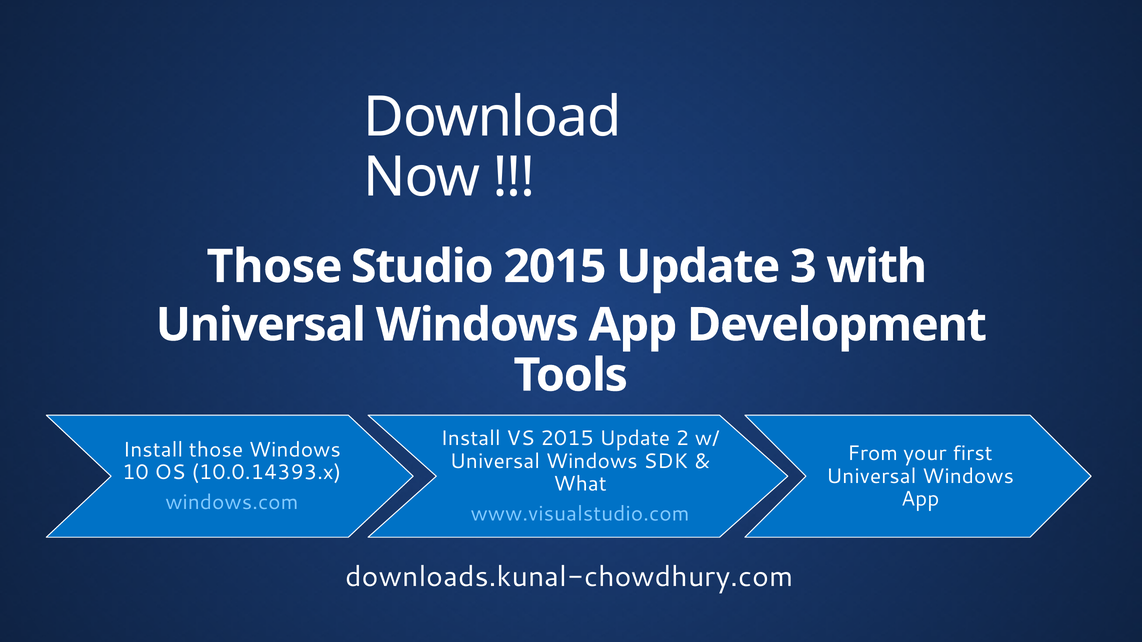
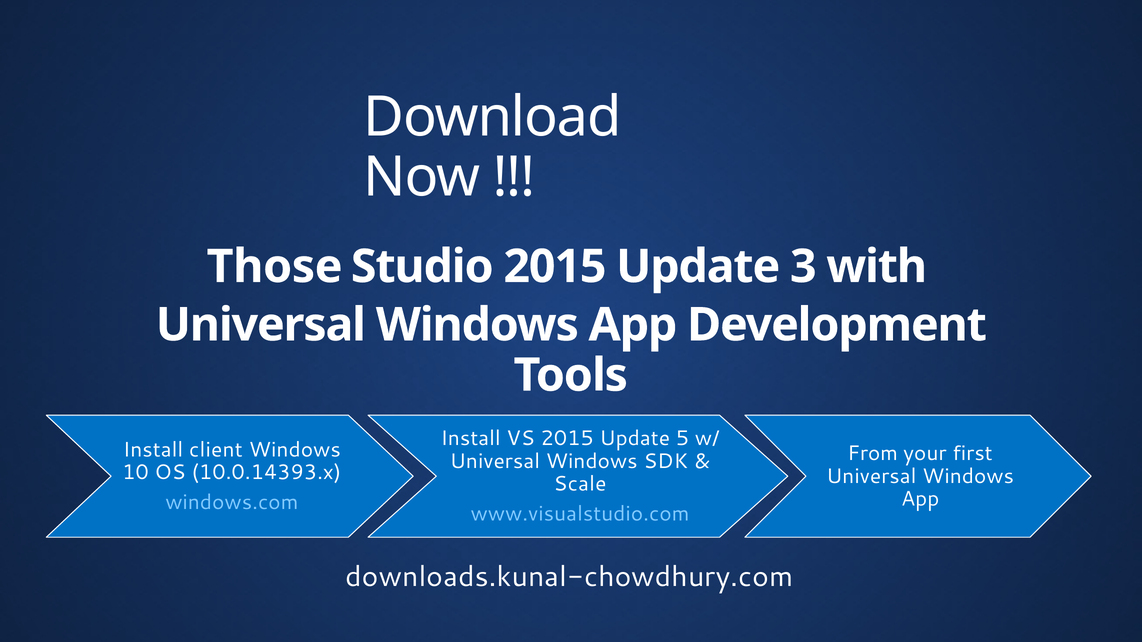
2: 2 -> 5 (682, 439)
Install those: those -> client (216, 450)
What: What -> Scale (580, 484)
